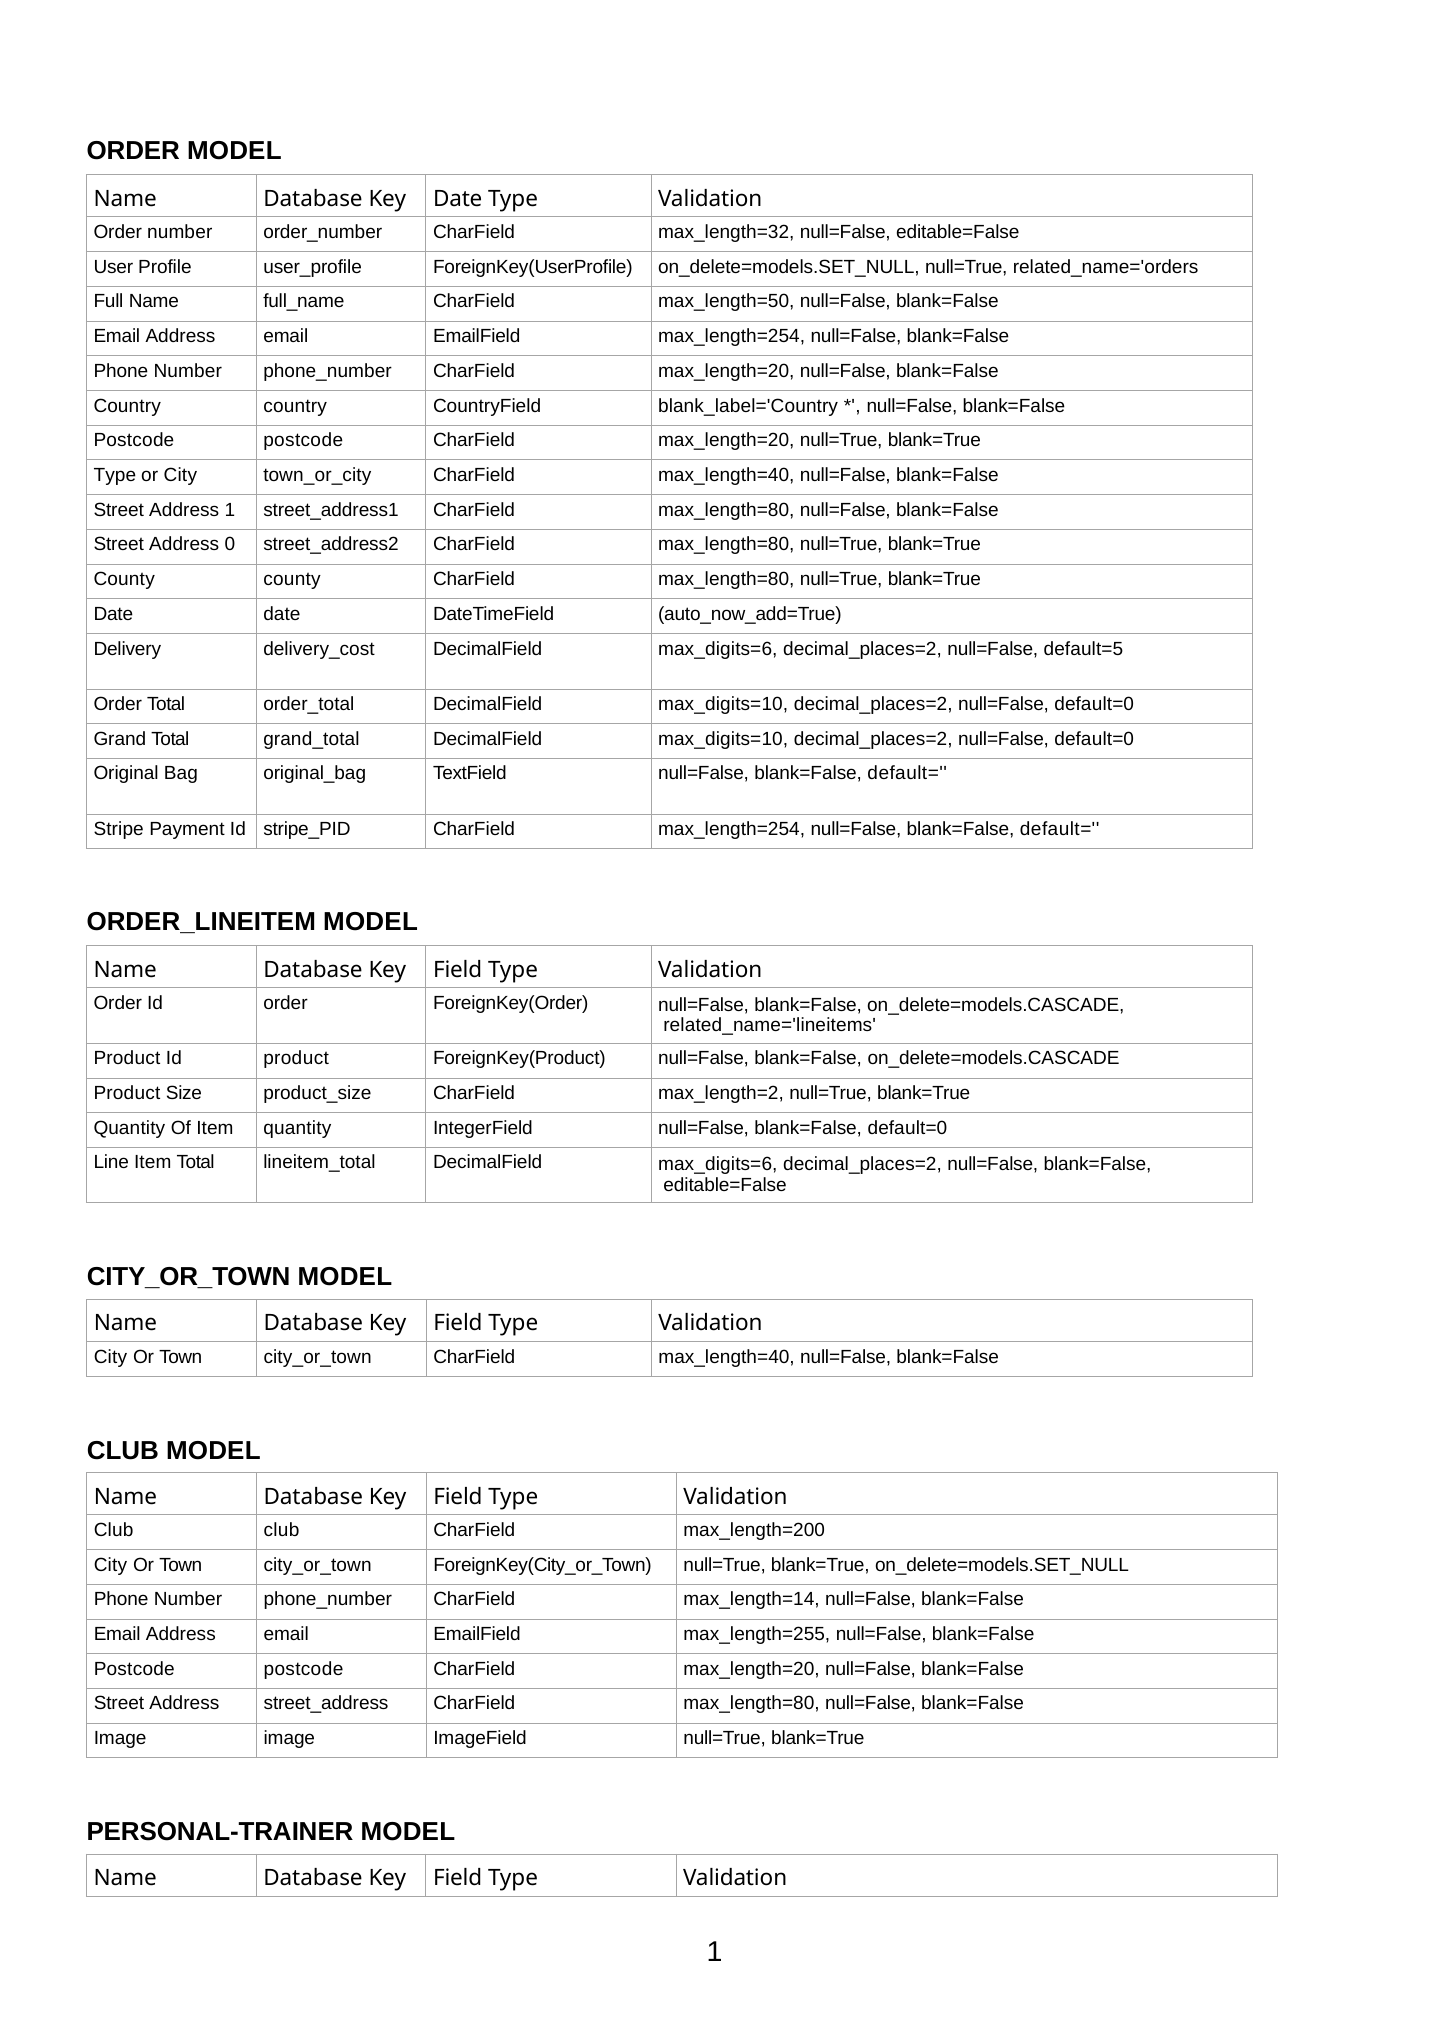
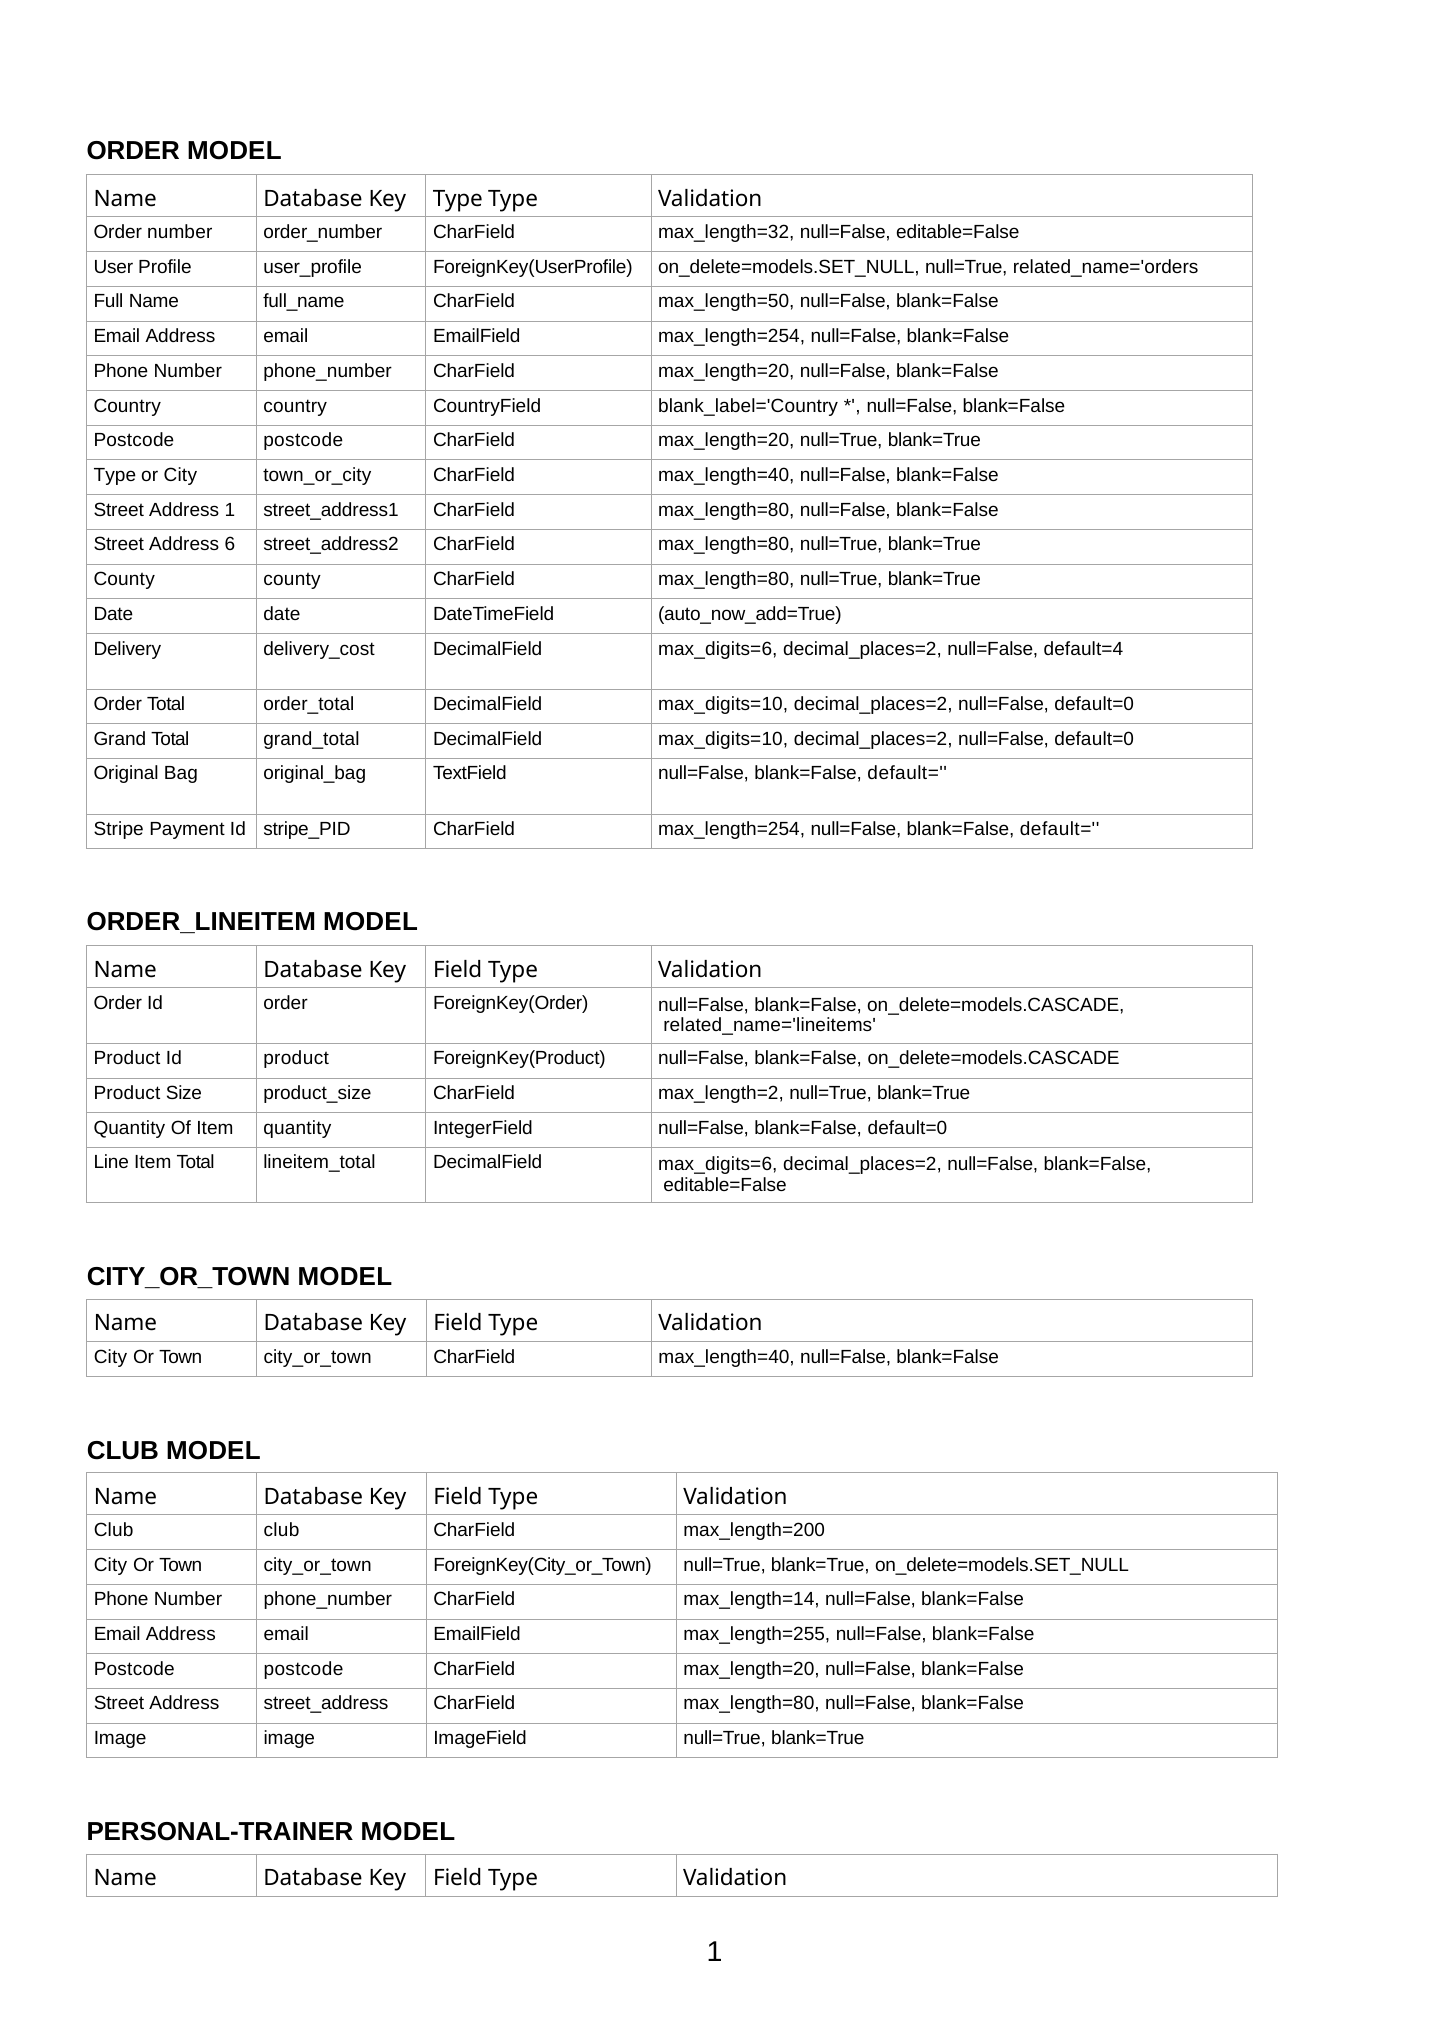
Key Date: Date -> Type (458, 199)
0: 0 -> 6 (230, 545)
default=5: default=5 -> default=4 (1083, 649)
